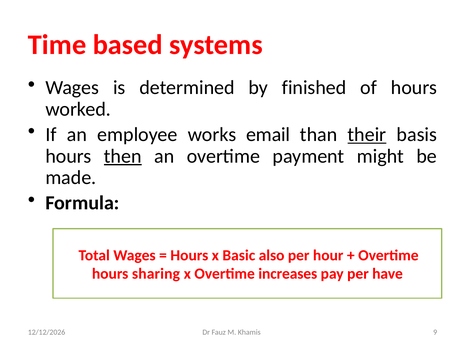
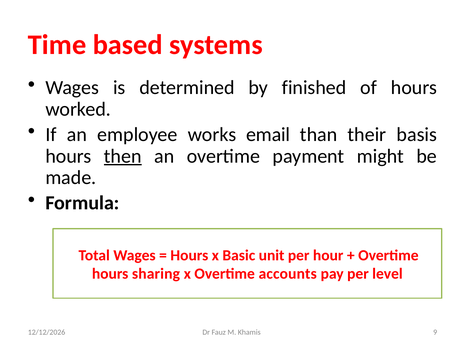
their underline: present -> none (367, 135)
also: also -> unit (272, 256)
increases: increases -> accounts (288, 274)
have: have -> level (387, 274)
